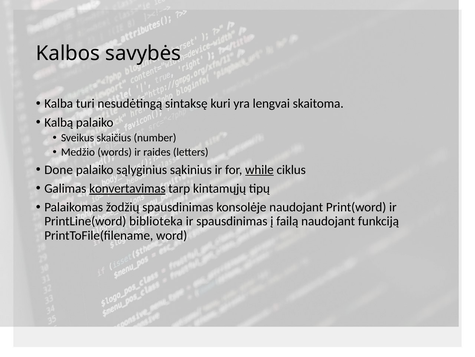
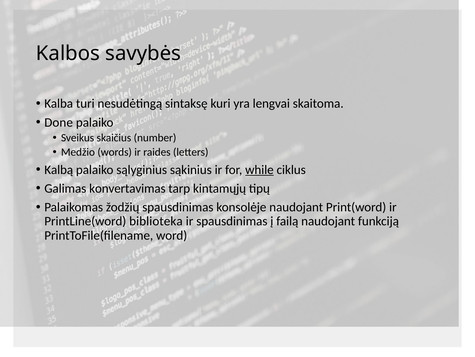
Kalbą: Kalbą -> Done (59, 122)
Done: Done -> Kalbą (59, 169)
konvertavimas underline: present -> none (127, 188)
